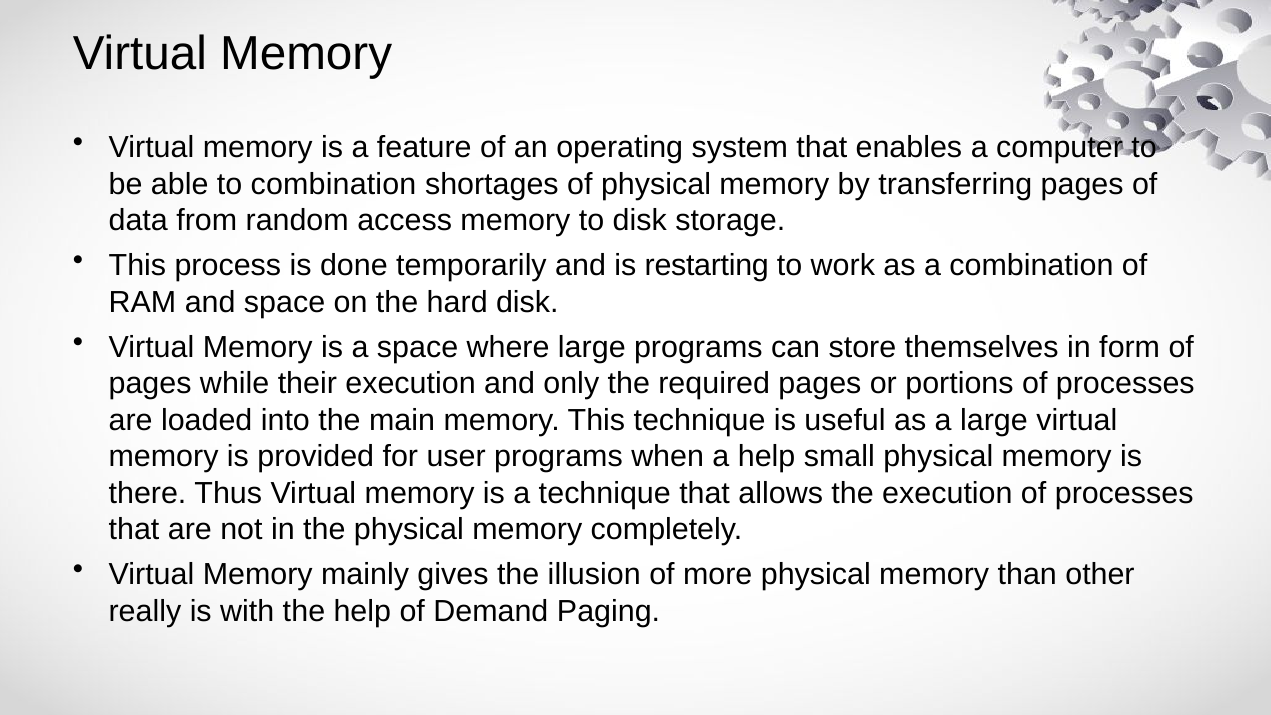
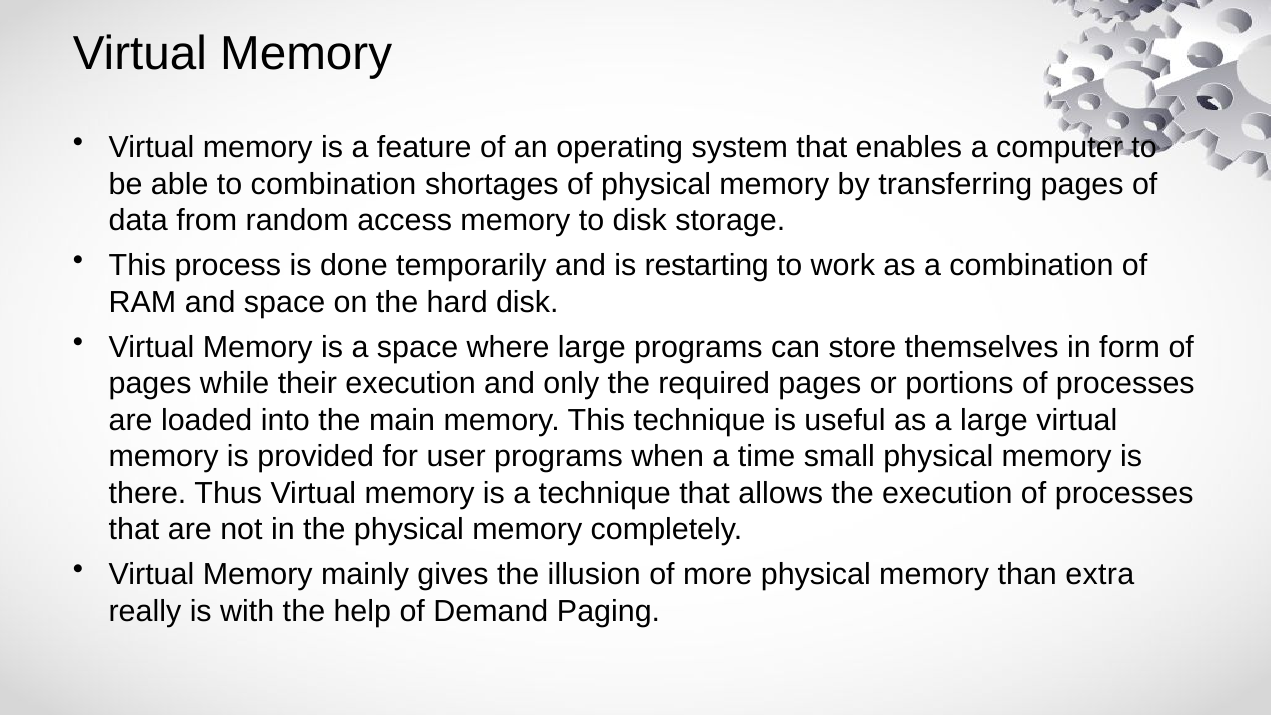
a help: help -> time (767, 457)
other: other -> extra (1100, 575)
